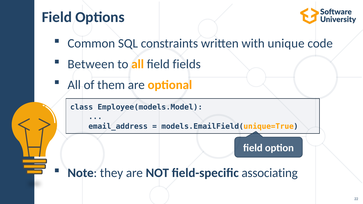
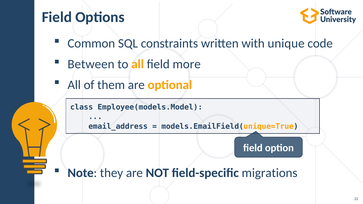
fields: fields -> more (187, 64)
associating: associating -> migrations (270, 173)
